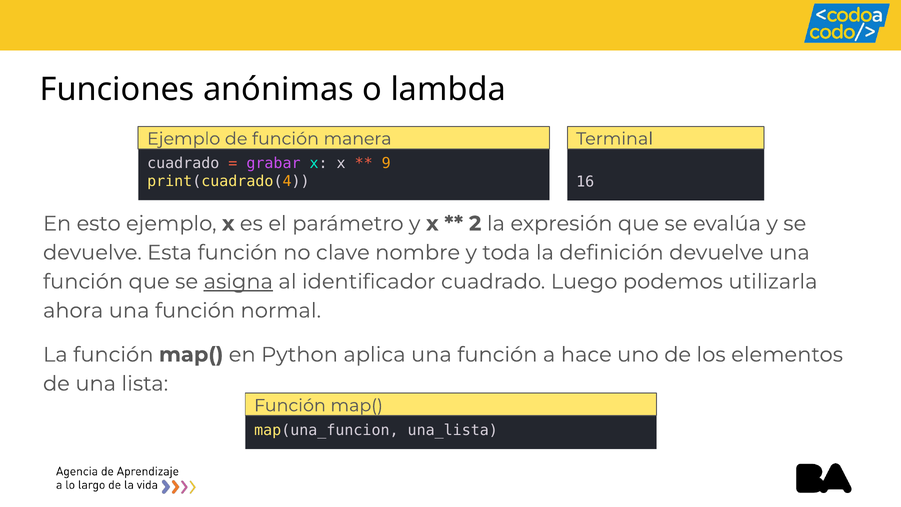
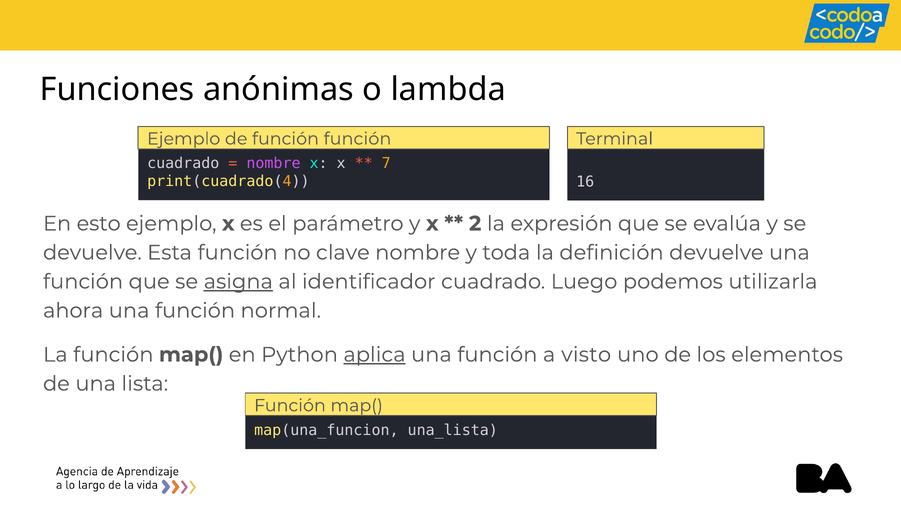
función manera: manera -> función (357, 139)
grabar: grabar -> nombre (273, 163)
9: 9 -> 7 (386, 163)
aplica underline: none -> present (374, 355)
hace: hace -> visto (586, 355)
